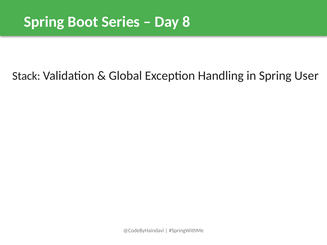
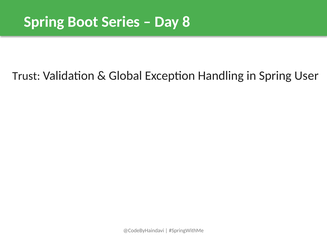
Stack: Stack -> Trust (26, 76)
